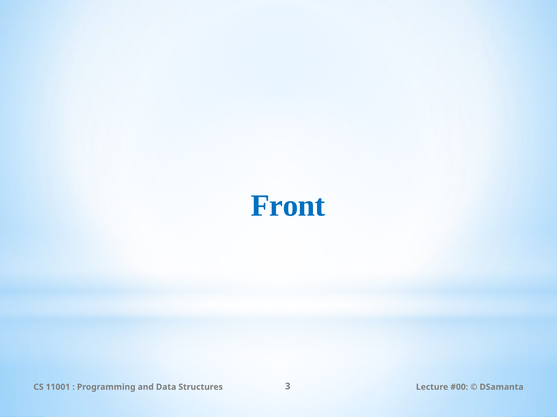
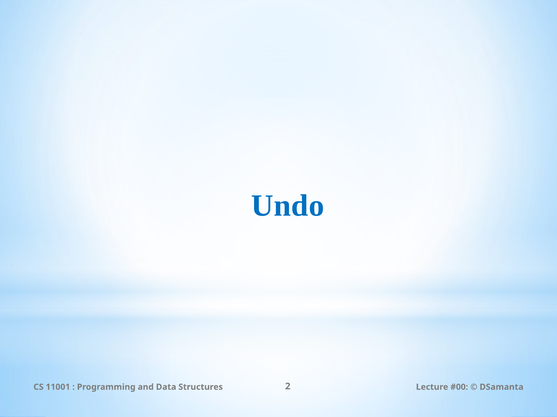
Front: Front -> Undo (288, 206)
3: 3 -> 2 (288, 387)
